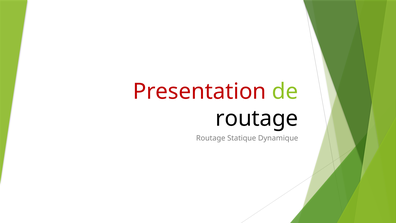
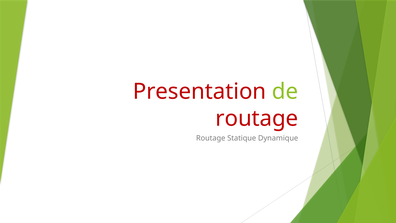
routage colour: black -> red (257, 118)
